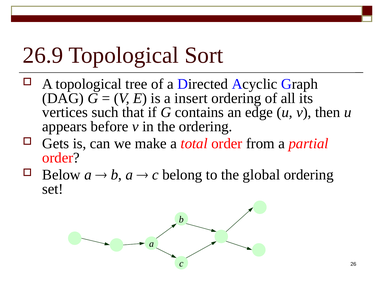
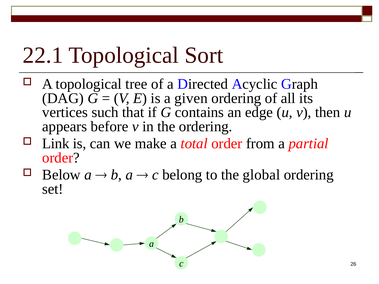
26.9: 26.9 -> 22.1 (43, 55)
insert: insert -> given (191, 98)
Gets: Gets -> Link (56, 144)
